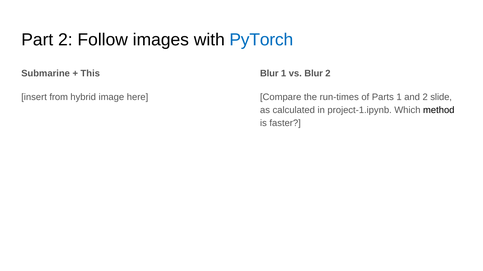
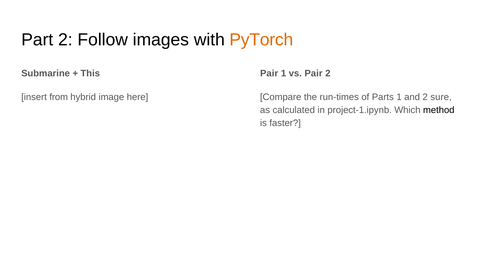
PyTorch colour: blue -> orange (261, 40)
Blur: Blur -> Pair (269, 74)
vs Blur: Blur -> Pair (314, 74)
slide: slide -> sure (441, 97)
